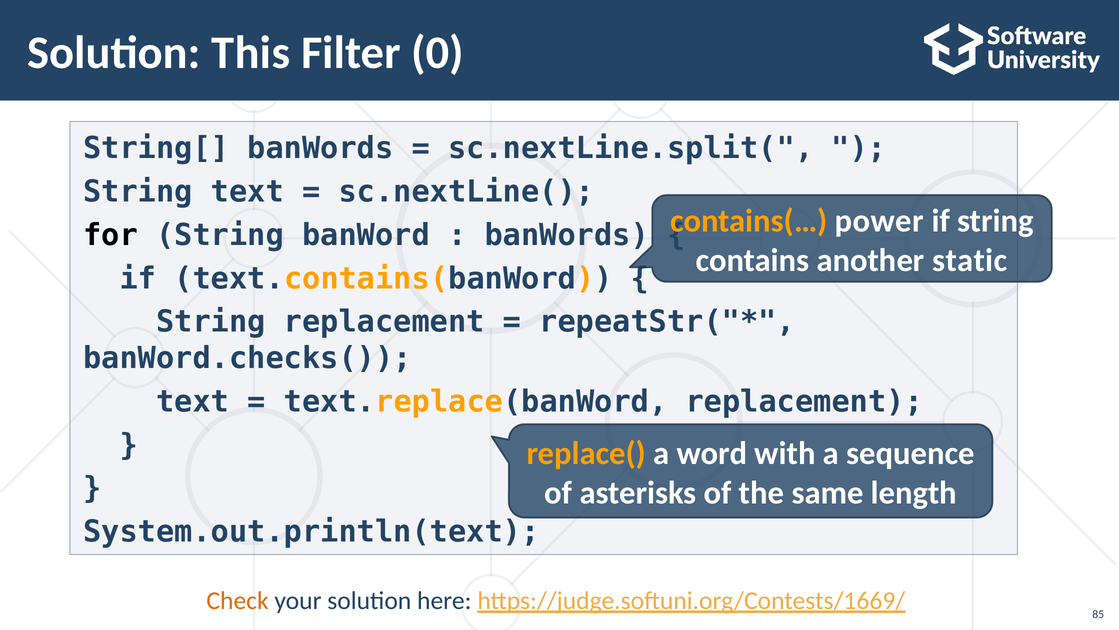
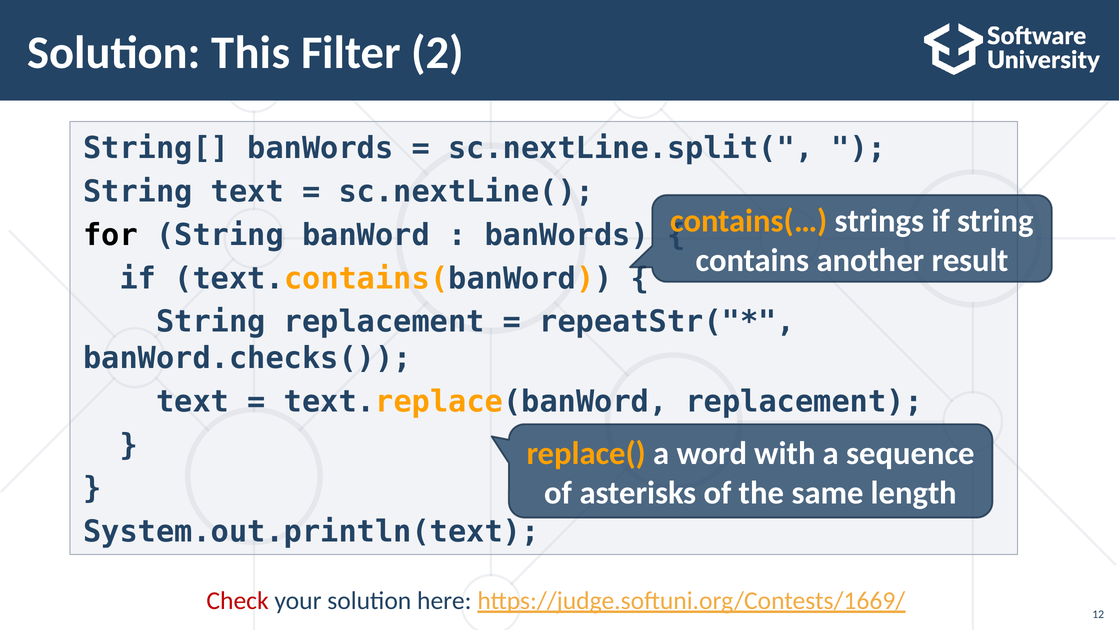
0: 0 -> 2 (438, 53)
power: power -> strings (879, 221)
static: static -> result (970, 260)
Check colour: orange -> red (238, 600)
85: 85 -> 12 (1098, 614)
